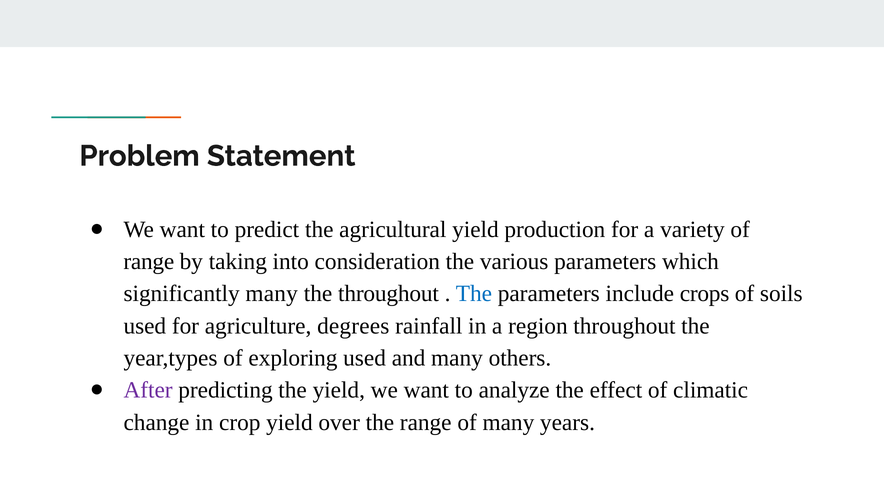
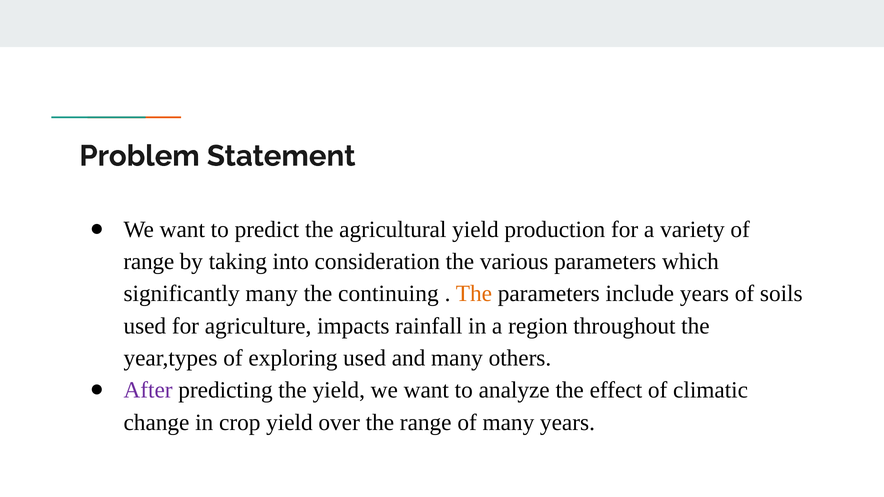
the throughout: throughout -> continuing (388, 294)
The colour: blue -> orange (474, 294)
include crops: crops -> years (704, 294)
degrees: degrees -> impacts (353, 326)
